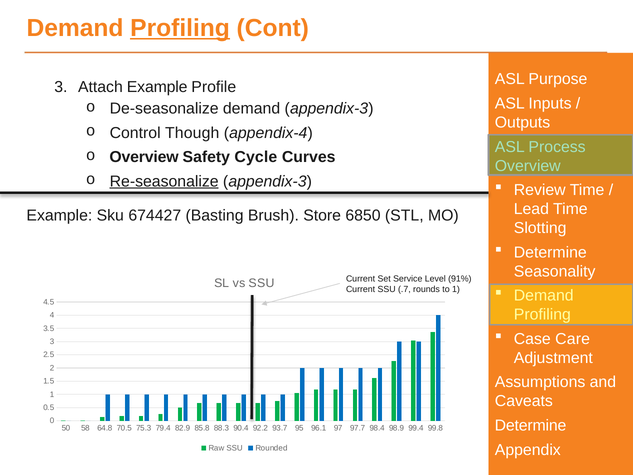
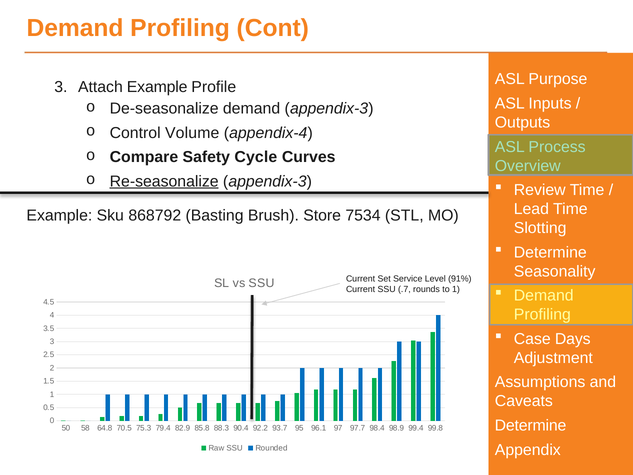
Profiling underline: present -> none (180, 28)
Though: Though -> Volume (192, 133)
Overview: Overview -> Compare (144, 157)
674427: 674427 -> 868792 (155, 215)
6850: 6850 -> 7534 (363, 215)
Care: Care -> Days (573, 339)
